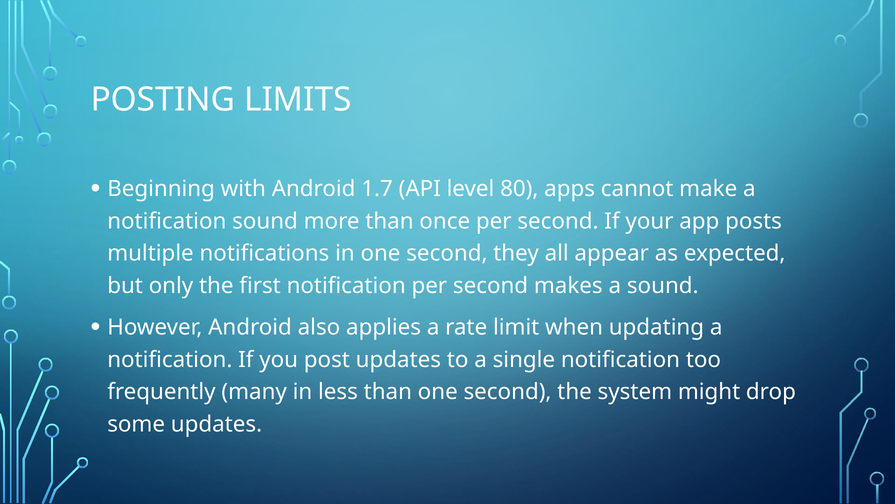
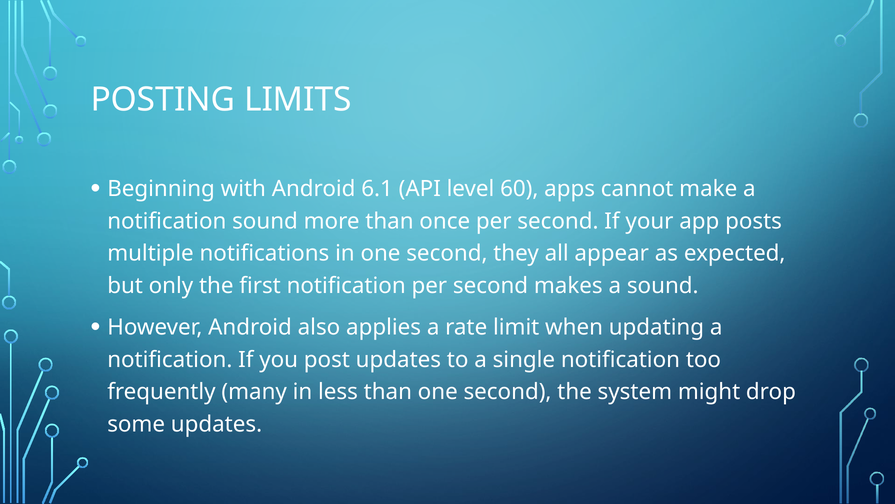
1.7: 1.7 -> 6.1 (377, 189)
80: 80 -> 60 (519, 189)
